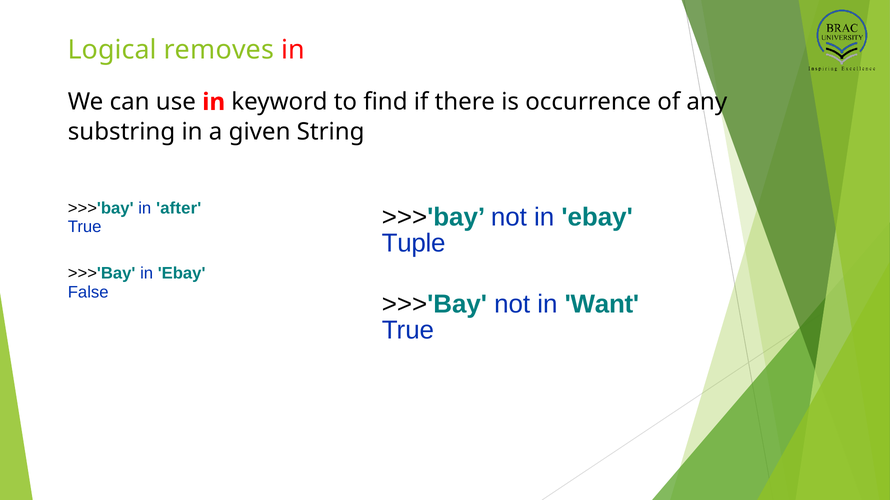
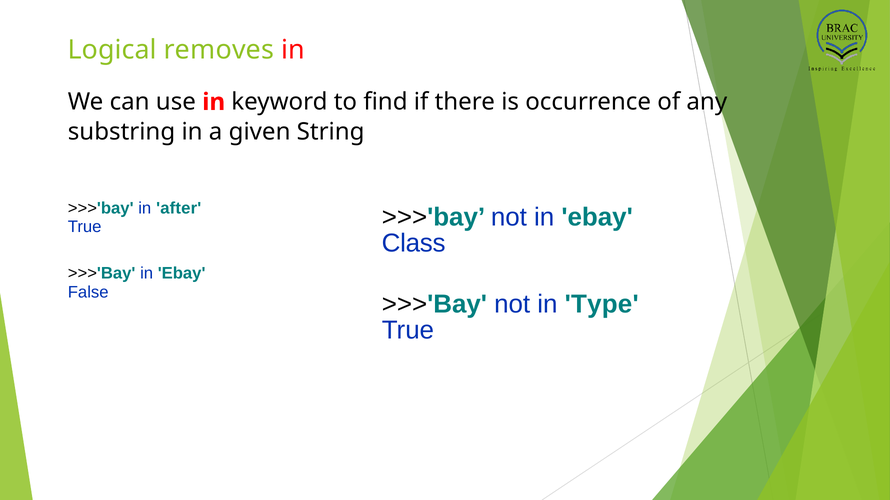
Tuple: Tuple -> Class (414, 243)
Want: Want -> Type (602, 305)
